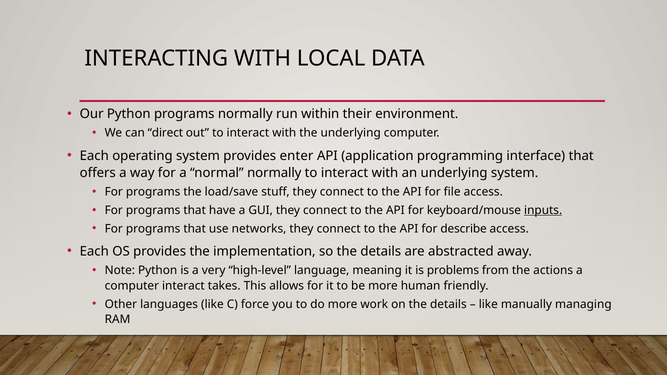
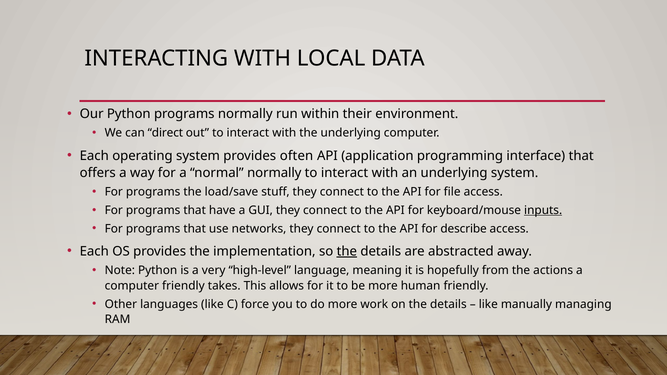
enter: enter -> often (297, 156)
the underline: none -> present (347, 251)
problems: problems -> hopefully (453, 271)
computer interact: interact -> friendly (183, 286)
